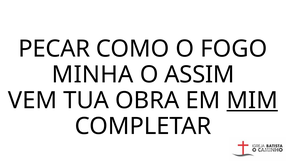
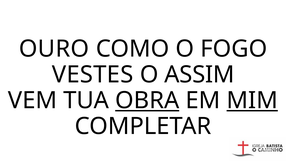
PECAR: PECAR -> OURO (54, 49)
MINHA: MINHA -> VESTES (93, 75)
OBRA underline: none -> present (147, 100)
